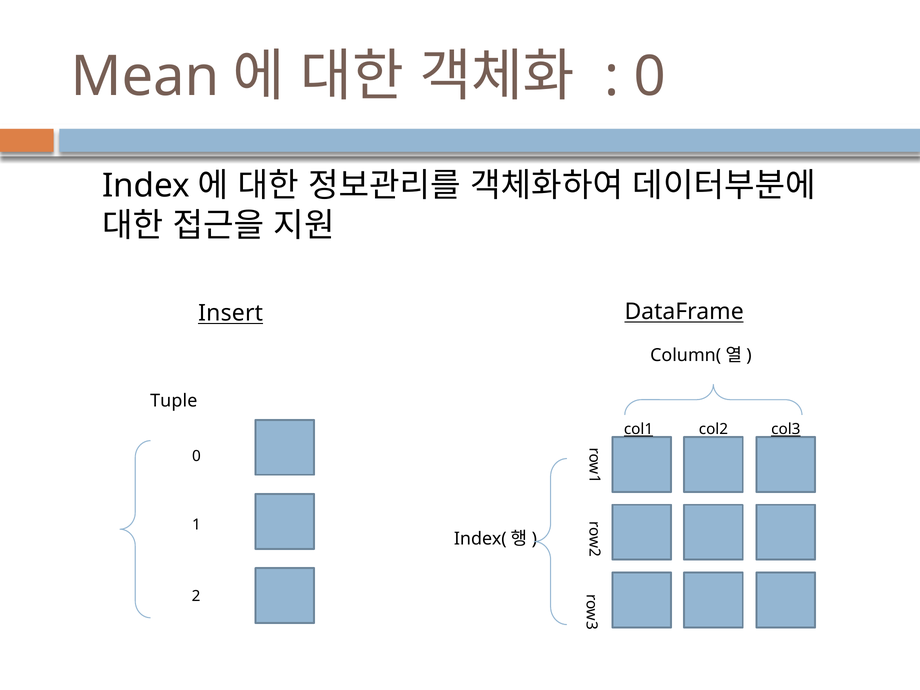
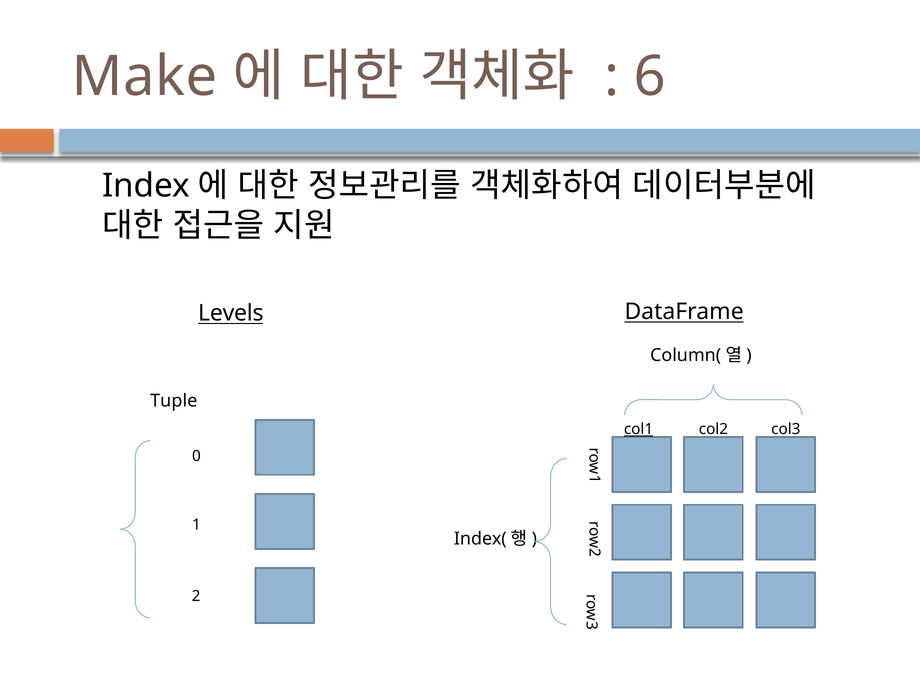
Mean: Mean -> Make (145, 77)
0: 0 -> 6 (650, 77)
Insert: Insert -> Levels (231, 313)
col3 underline: present -> none (786, 429)
